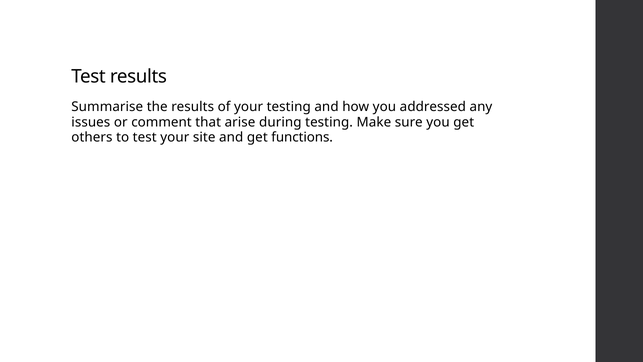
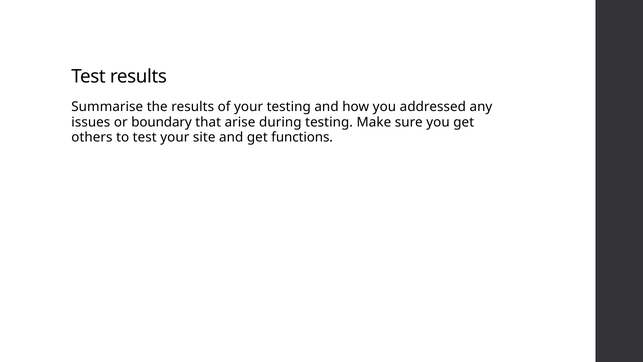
comment: comment -> boundary (162, 122)
